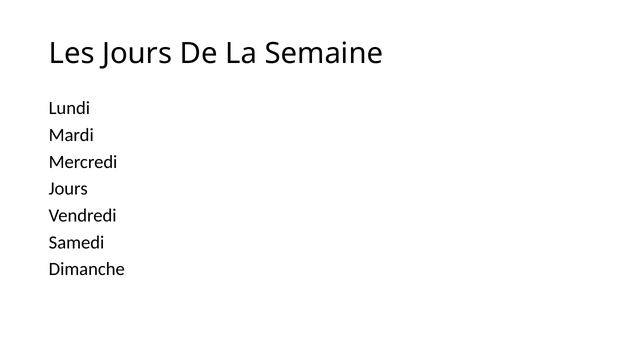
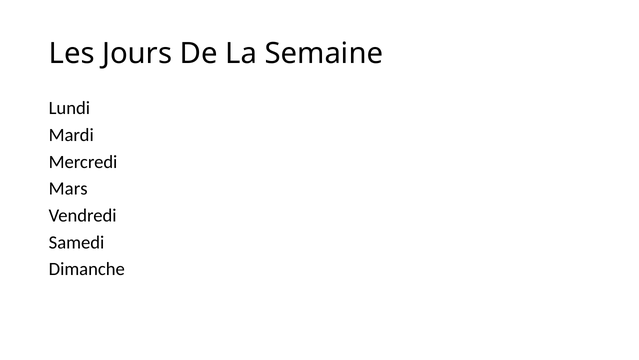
Jours: Jours -> Mars (68, 188)
